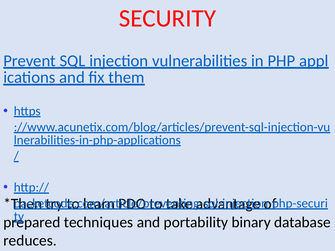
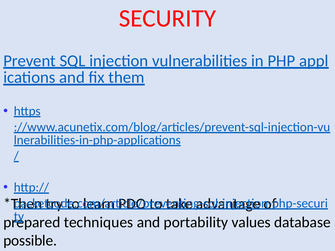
binary: binary -> values (251, 222)
reduces: reduces -> possible (30, 241)
